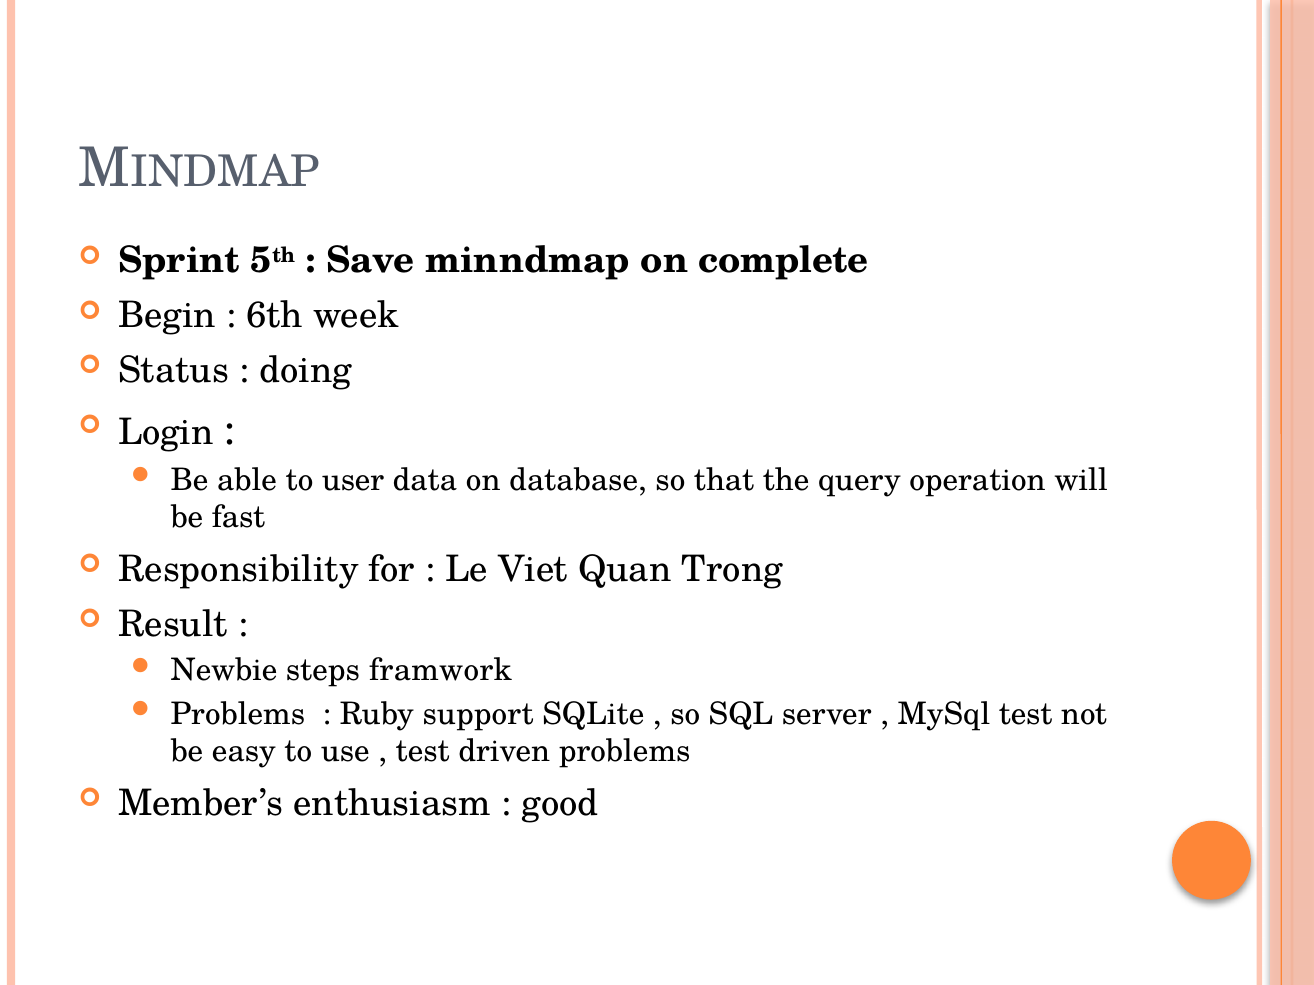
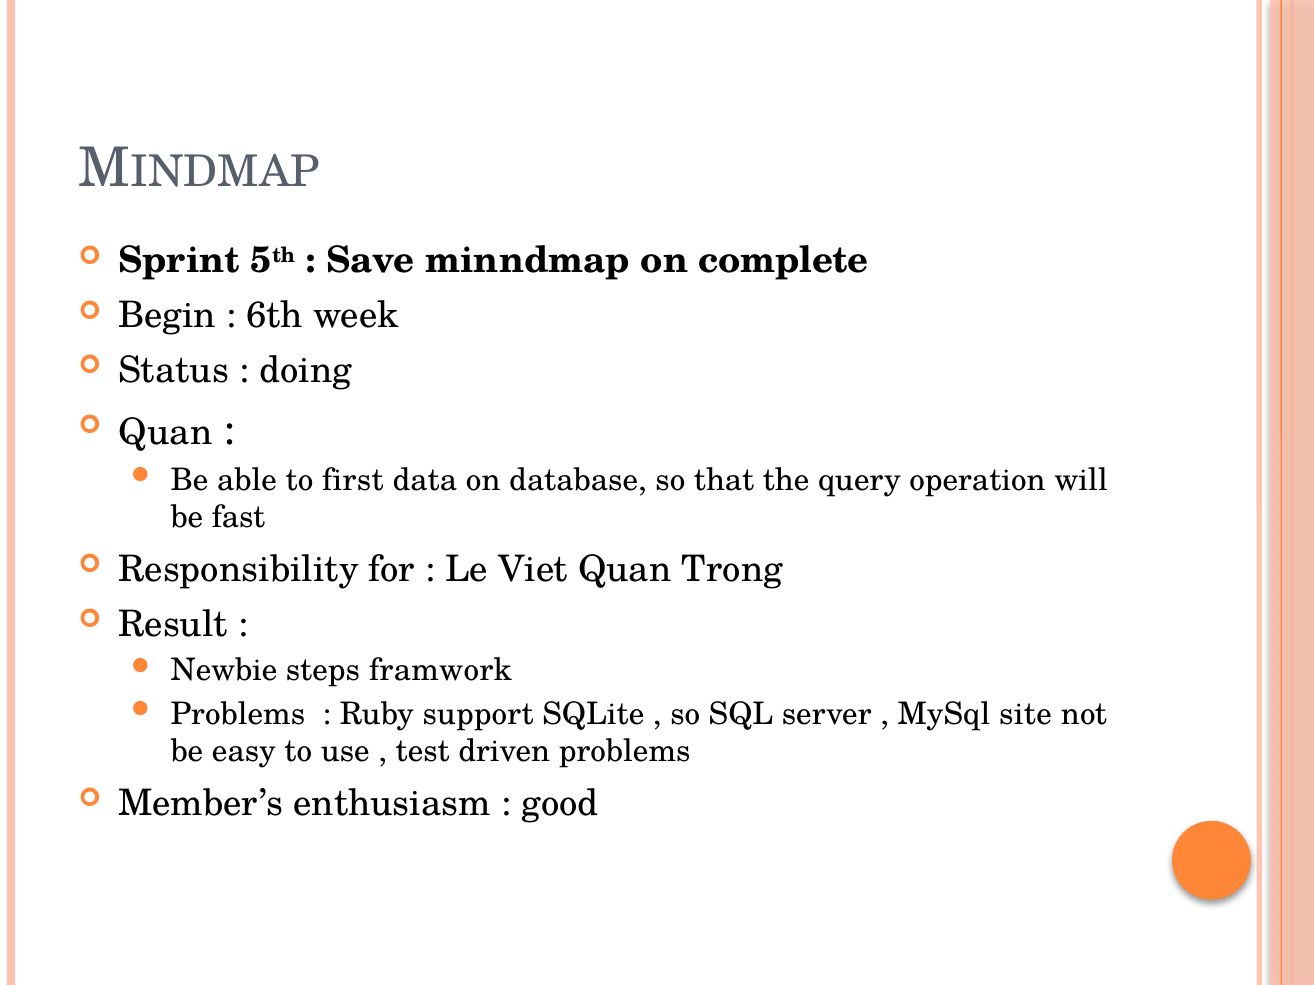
Login: Login -> Quan (166, 433)
user: user -> first (353, 481)
MySql test: test -> site (1025, 715)
